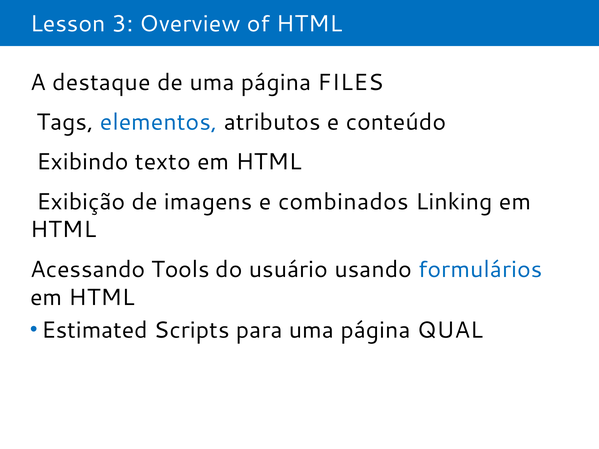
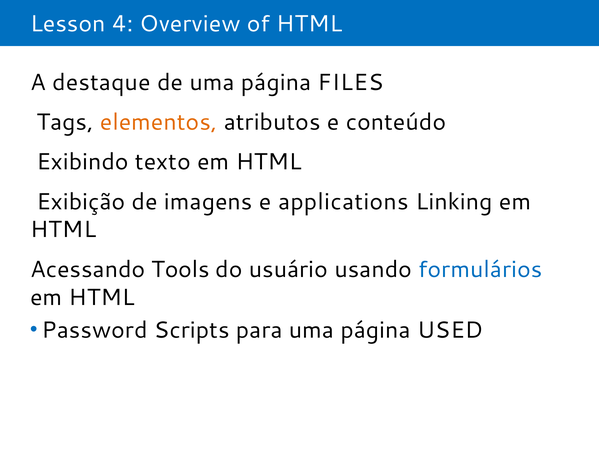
3: 3 -> 4 (123, 24)
elementos colour: blue -> orange (159, 122)
combinados: combinados -> applications (343, 202)
Estimated: Estimated -> Password (95, 330)
QUAL: QUAL -> USED (450, 330)
